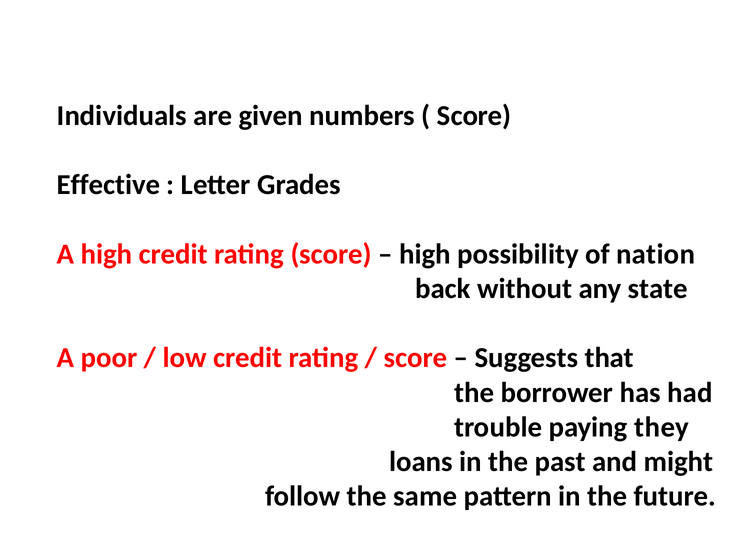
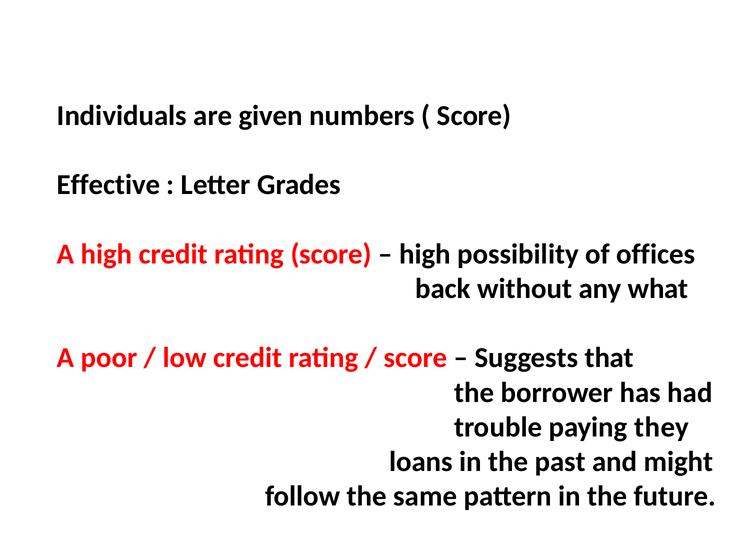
nation: nation -> offices (656, 254)
state: state -> what (658, 289)
